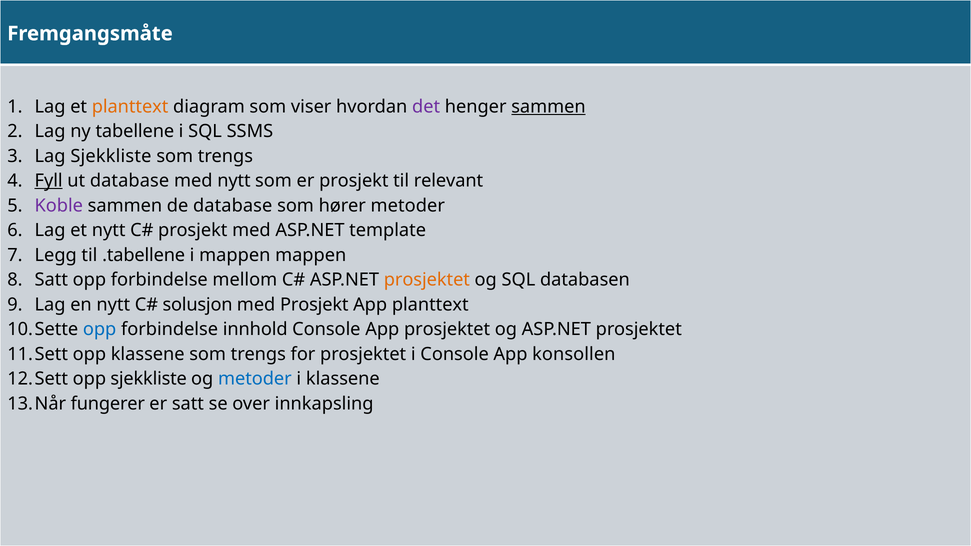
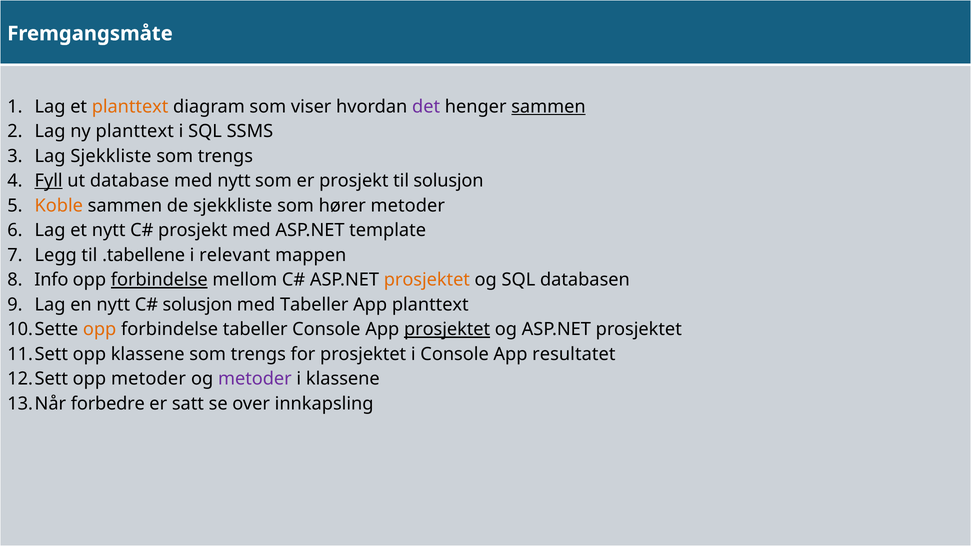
ny tabellene: tabellene -> planttext (135, 131)
til relevant: relevant -> solusjon (448, 181)
Koble colour: purple -> orange (59, 206)
de database: database -> sjekkliste (233, 206)
i mappen: mappen -> relevant (235, 255)
Satt: Satt -> Info (51, 280)
forbindelse underline: none -> present (159, 280)
med Prosjekt: Prosjekt -> Tabeller (314, 305)
opp colour: blue -> orange (100, 330)
forbindelse innhold: innhold -> tabeller (255, 330)
prosjektet underline: none -> present (447, 330)
konsollen: konsollen -> resultatet (574, 354)
opp sjekkliste: sjekkliste -> metoder (148, 379)
metoder colour: blue -> purple (255, 379)
fungerer: fungerer -> forbedre (108, 404)
